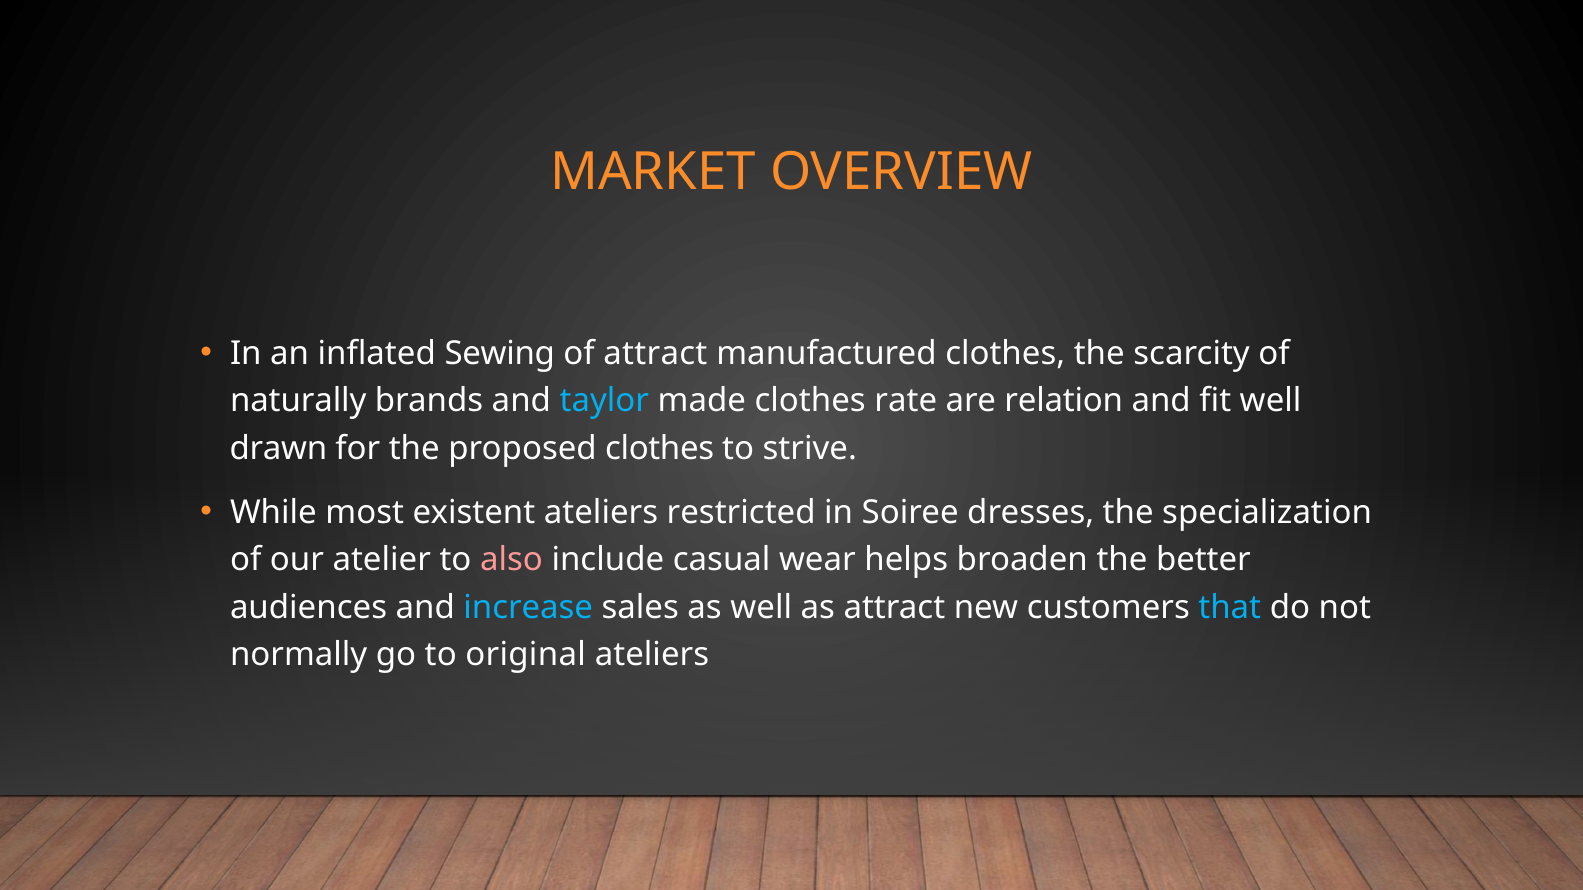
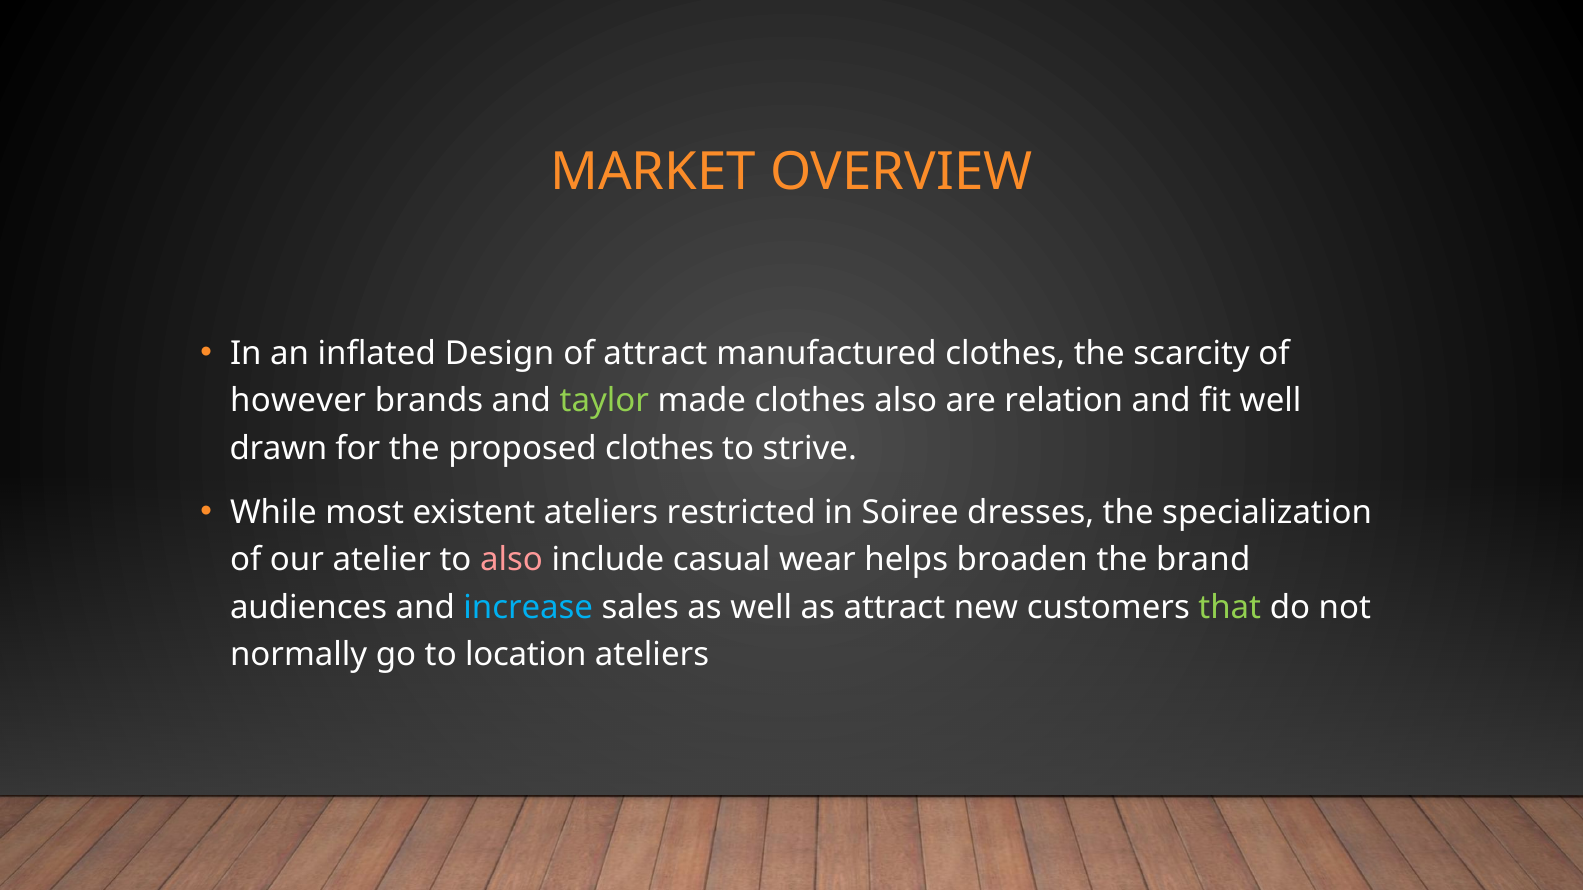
Sewing: Sewing -> Design (499, 354)
naturally: naturally -> however (298, 401)
taylor colour: light blue -> light green (604, 401)
clothes rate: rate -> also (906, 401)
better: better -> brand (1203, 560)
that colour: light blue -> light green (1230, 608)
original: original -> location (526, 655)
